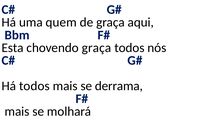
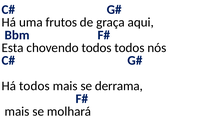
quem: quem -> frutos (61, 22)
chovendo graça: graça -> todos (97, 48)
